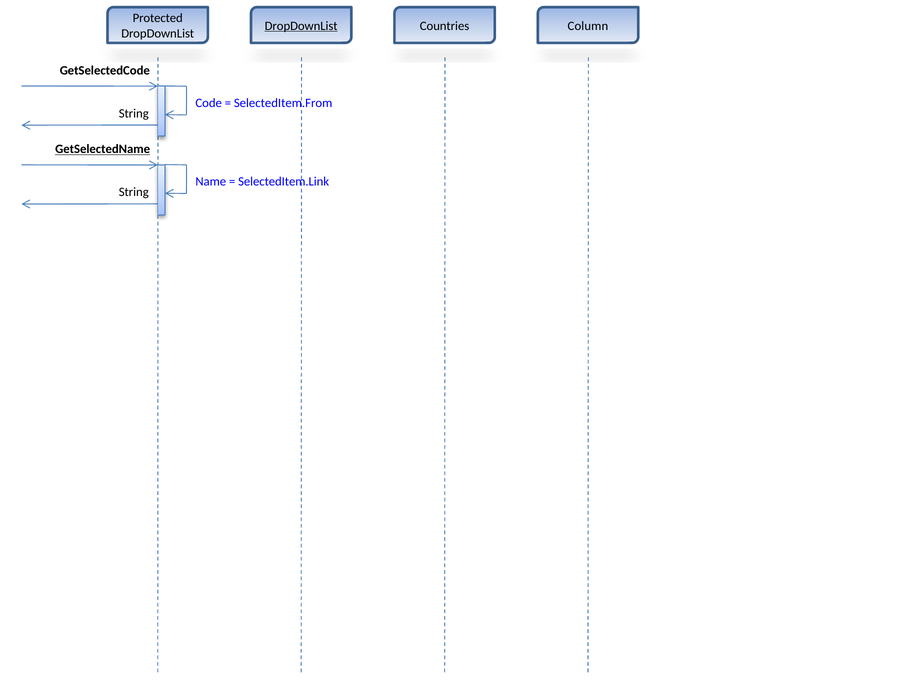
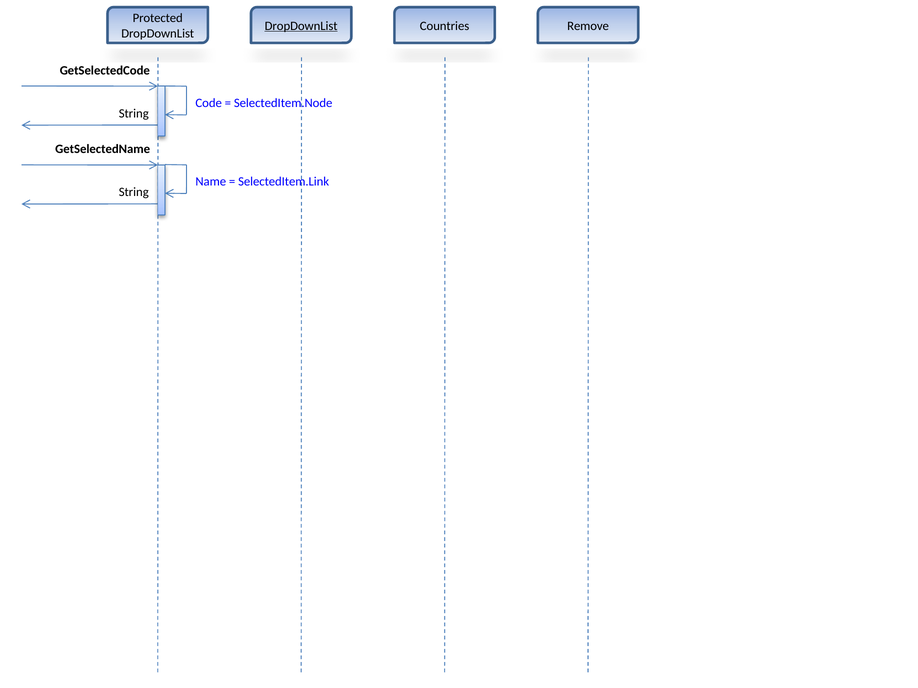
Column: Column -> Remove (588, 26)
SelectedItem.From: SelectedItem.From -> SelectedItem.Node (283, 103)
GetSelectedName underline: present -> none (103, 149)
